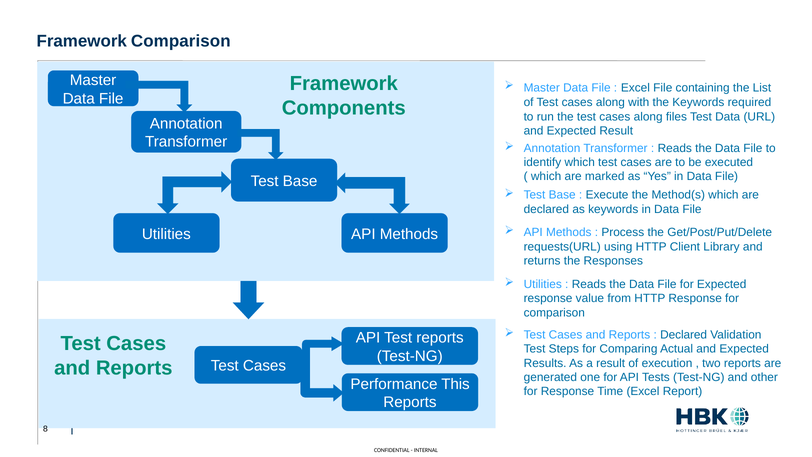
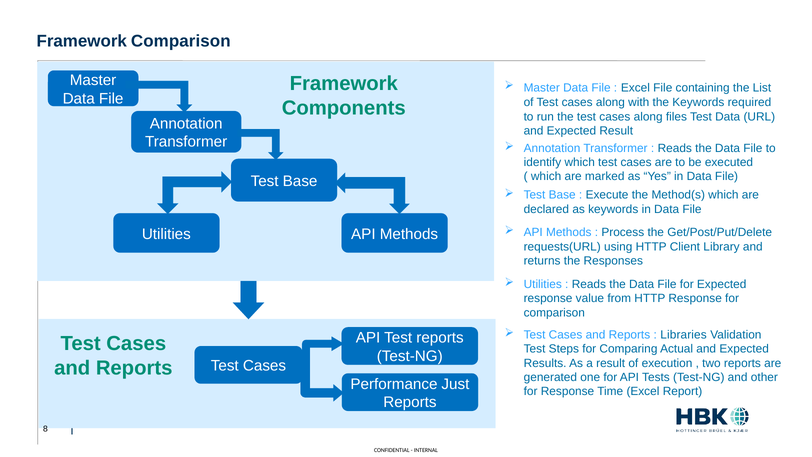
Declared: Declared -> Libraries (684, 334)
This: This -> Just (455, 384)
